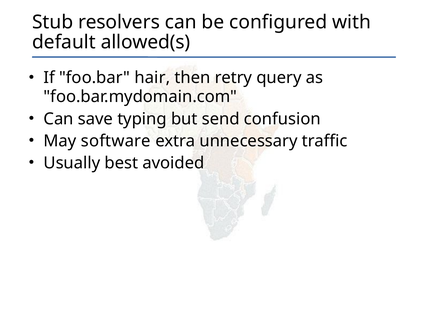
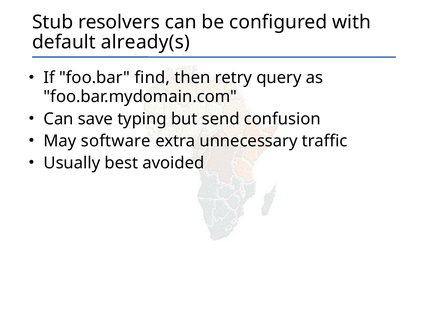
allowed(s: allowed(s -> already(s (145, 42)
hair: hair -> find (152, 78)
